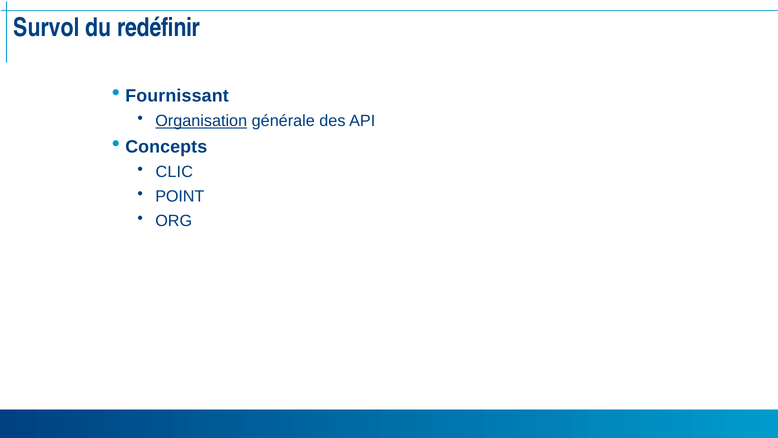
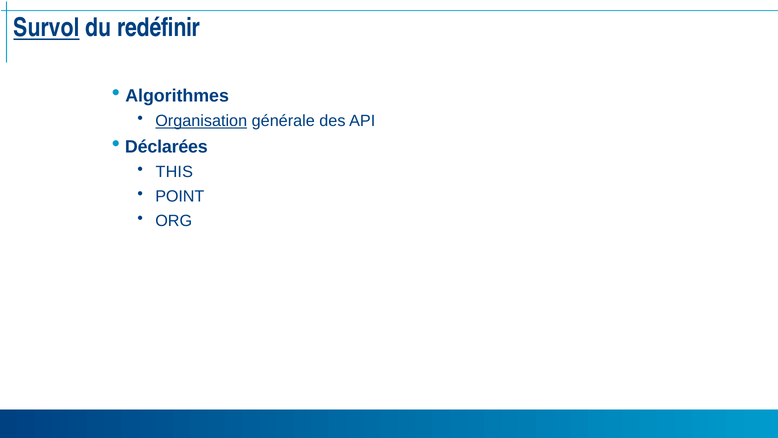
Survol underline: none -> present (46, 28)
Fournissant: Fournissant -> Algorithmes (177, 96)
Concepts: Concepts -> Déclarées (166, 147)
CLIC: CLIC -> THIS (174, 172)
